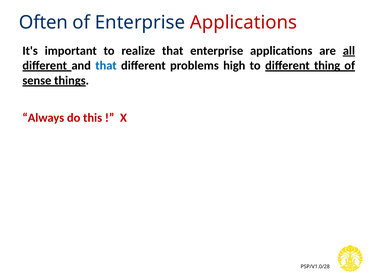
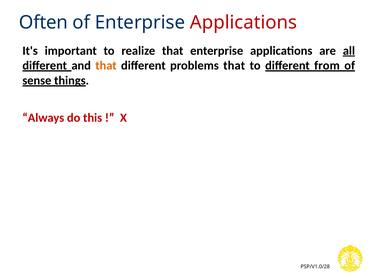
that colour: blue -> orange (106, 66)
problems high: high -> that (234, 66)
thing: thing -> from (327, 66)
